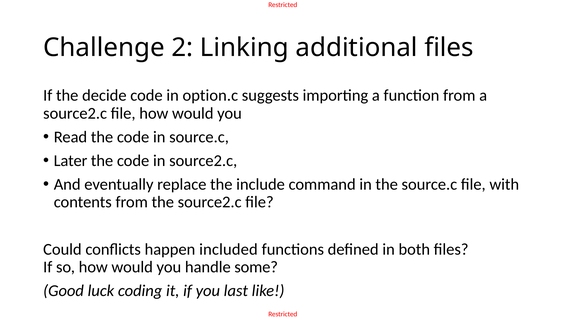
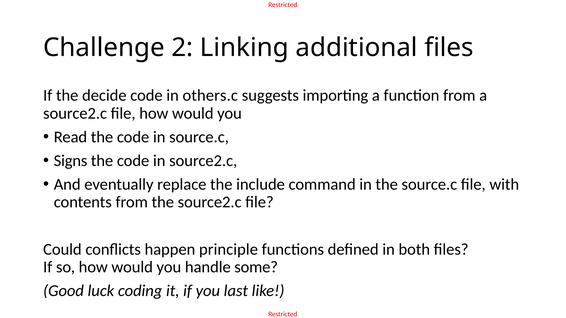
option.c: option.c -> others.c (210, 96)
Later: Later -> Signs (71, 161)
included: included -> principle (228, 250)
